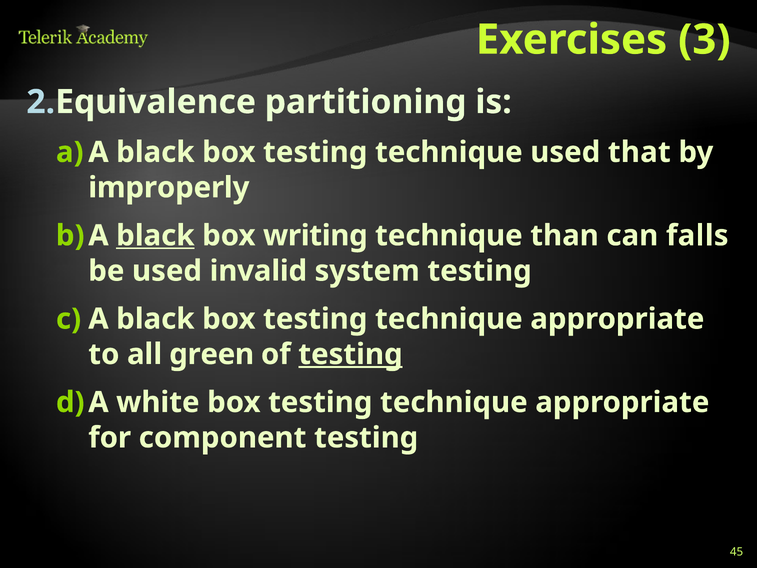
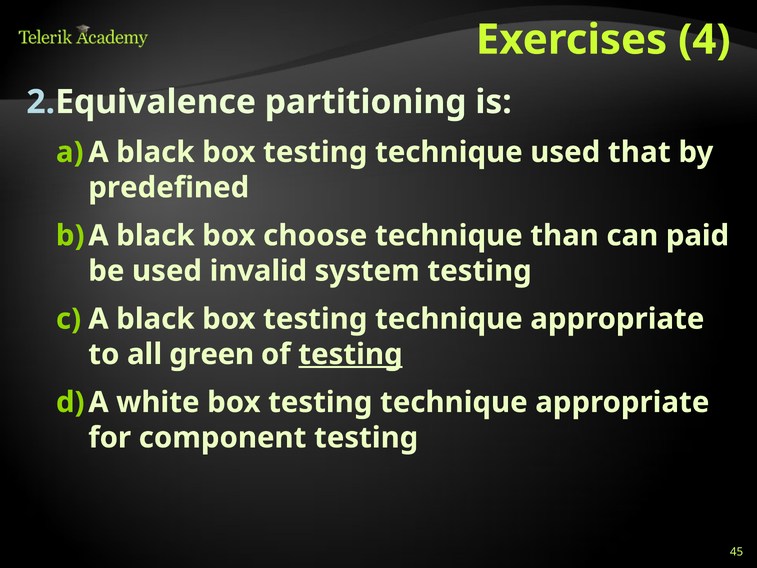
3: 3 -> 4 (704, 40)
improperly: improperly -> predefined (169, 188)
black underline: present -> none (155, 236)
writing: writing -> choose (315, 236)
falls: falls -> paid (698, 236)
